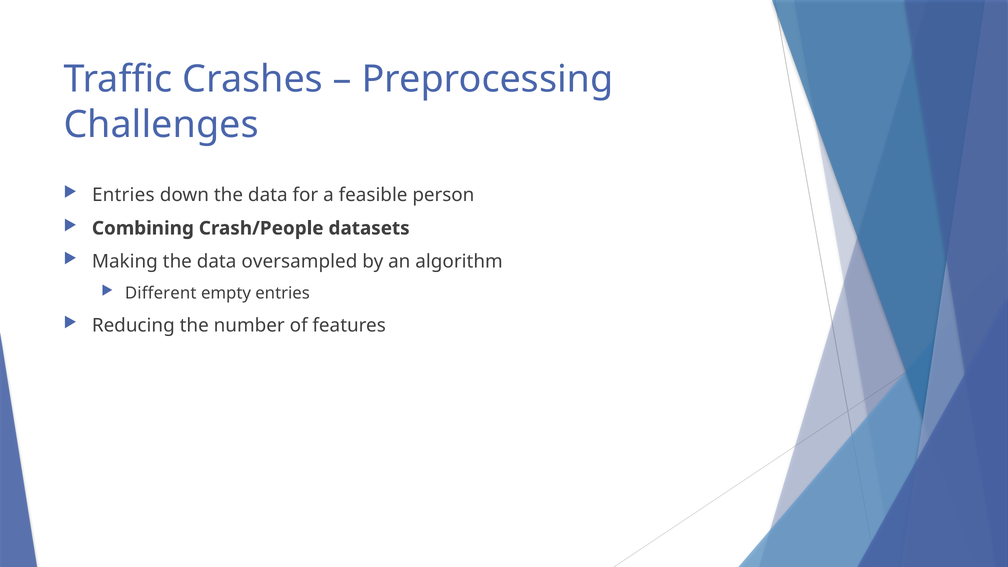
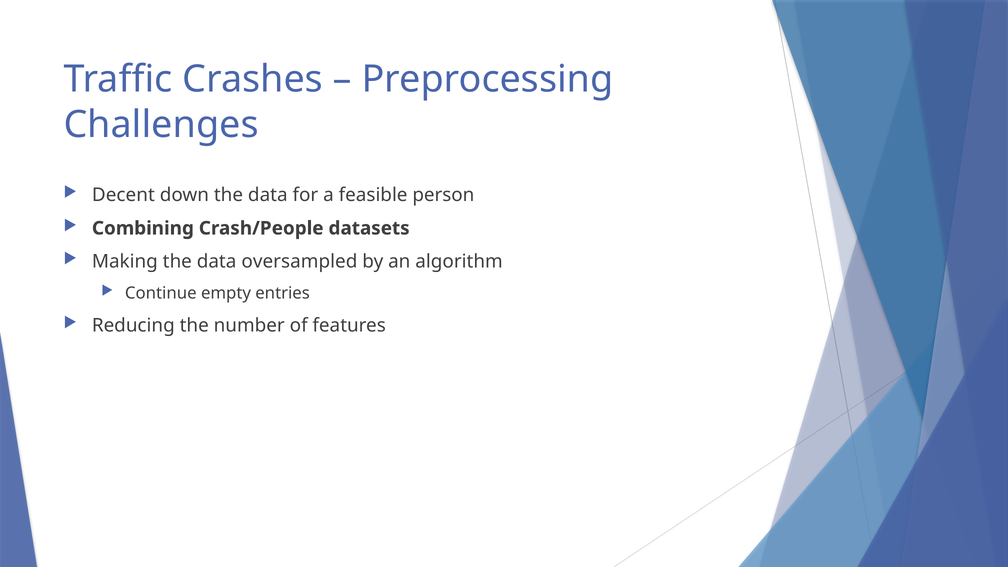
Entries: Entries -> Decent (123, 195)
Different: Different -> Continue (161, 293)
